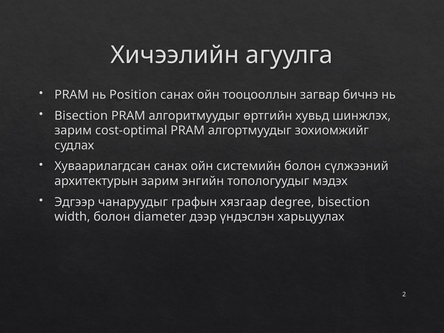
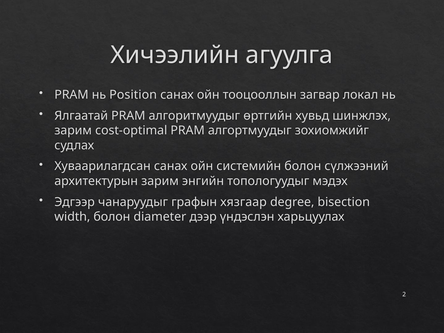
бичнэ: бичнэ -> локал (361, 95)
Bisection: Bisection -> Ялгаатай (81, 116)
